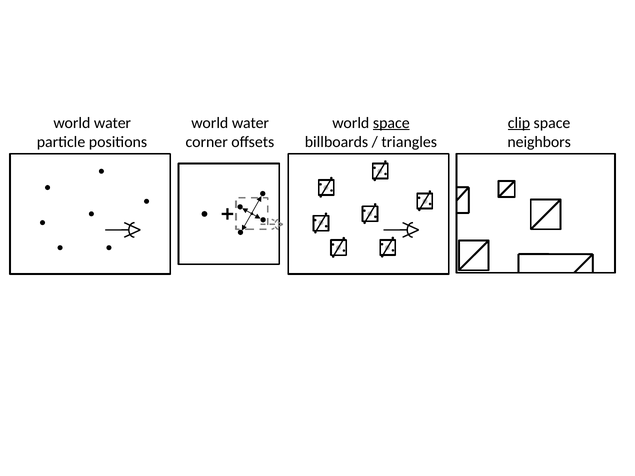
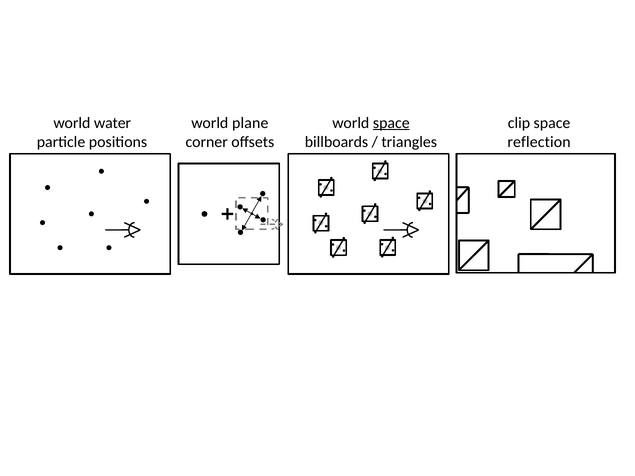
water: water -> plane (250, 123)
clip underline: present -> none (519, 123)
neighbors: neighbors -> reflection (539, 142)
